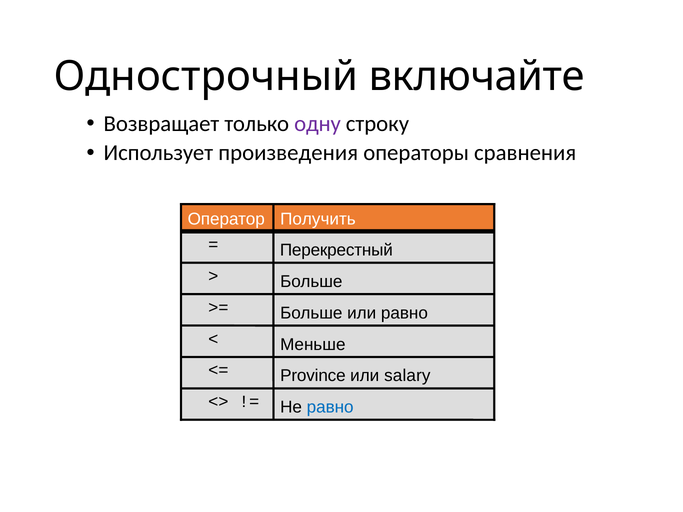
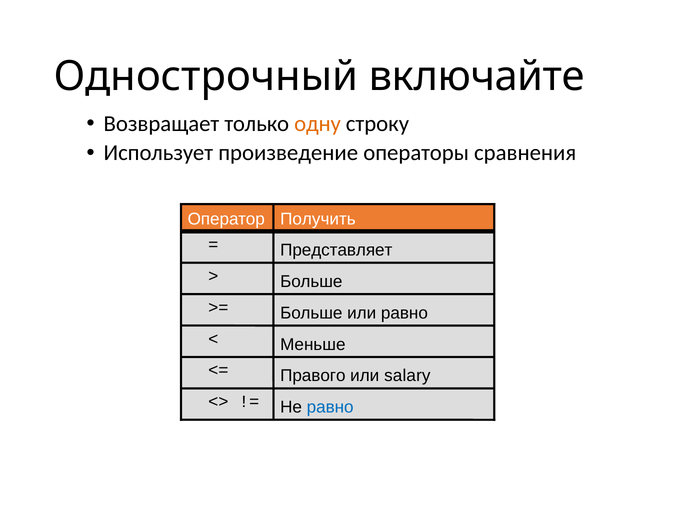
одну colour: purple -> orange (318, 124)
произведения: произведения -> произведение (288, 153)
Перекрестный: Перекрестный -> Представляет (336, 250)
Province: Province -> Правого (313, 376)
